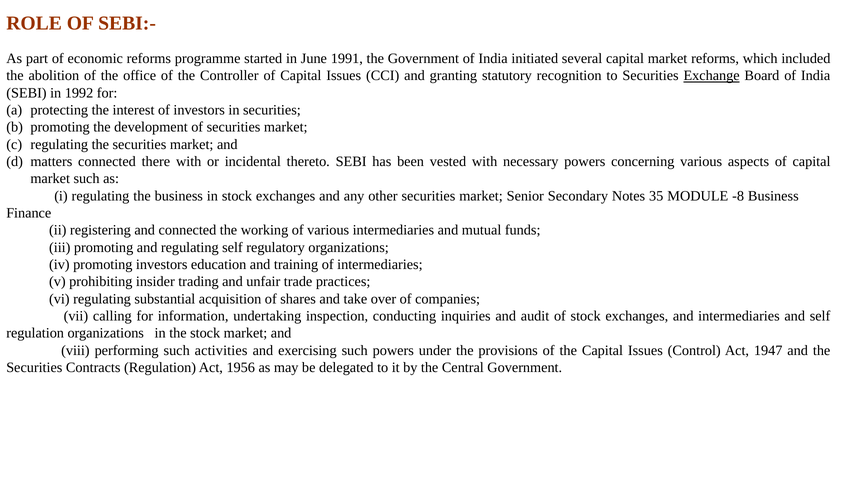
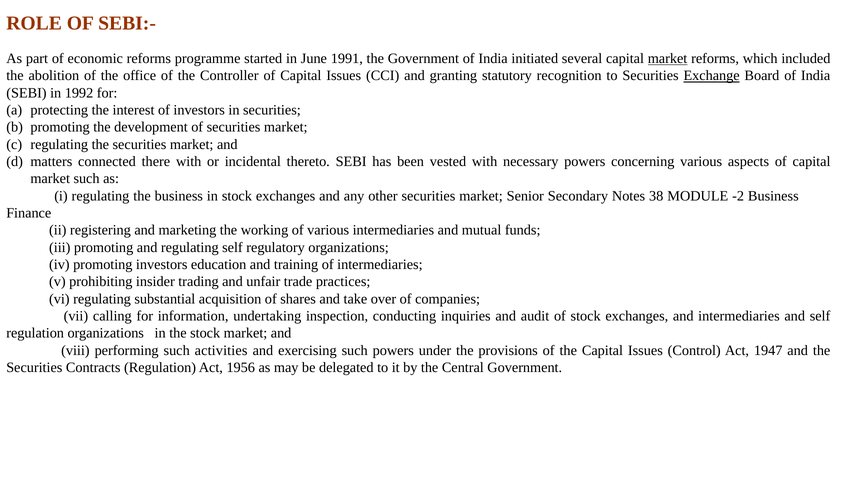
market underline: none -> present (668, 58)
35: 35 -> 38 (656, 196)
-8: -8 -> -2 (738, 196)
and connected: connected -> marketing (187, 230)
